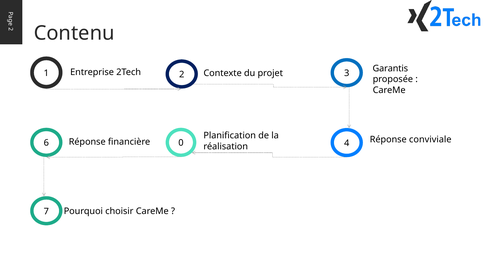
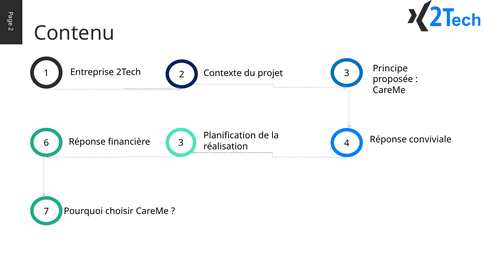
Garantis: Garantis -> Principe (390, 69)
6 0: 0 -> 3 (181, 143)
